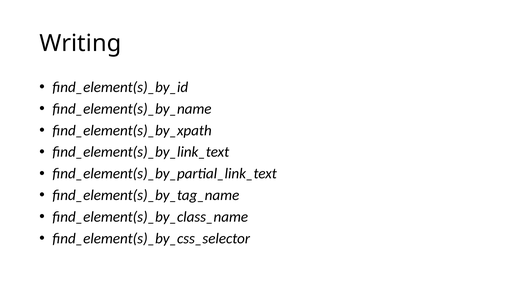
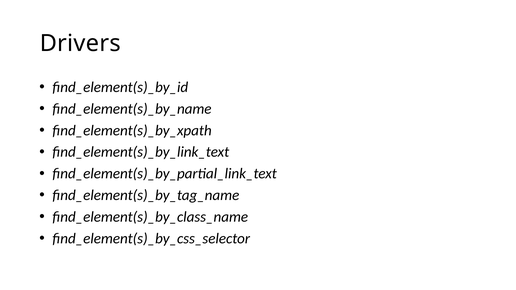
Writing: Writing -> Drivers (80, 43)
